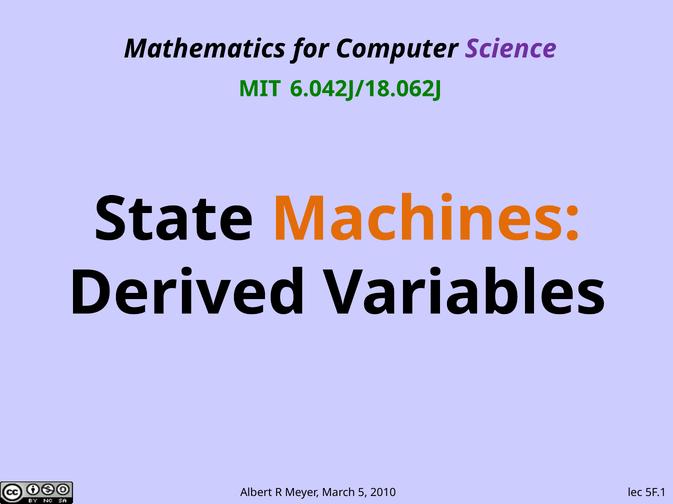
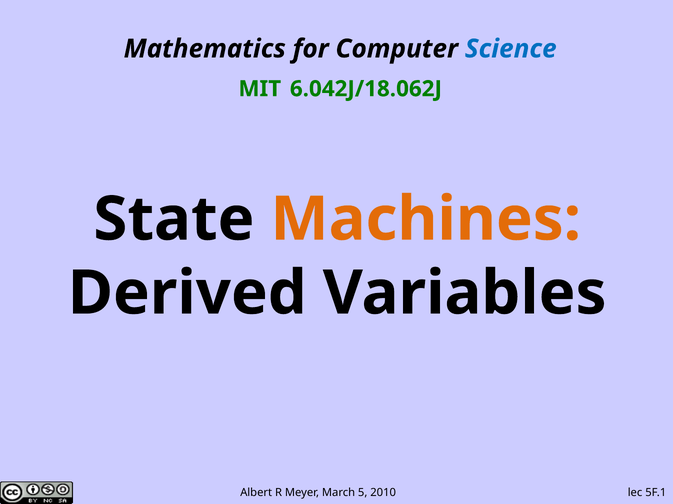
Science colour: purple -> blue (511, 49)
